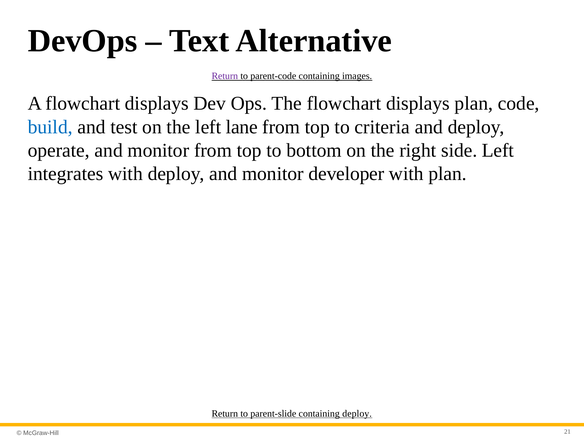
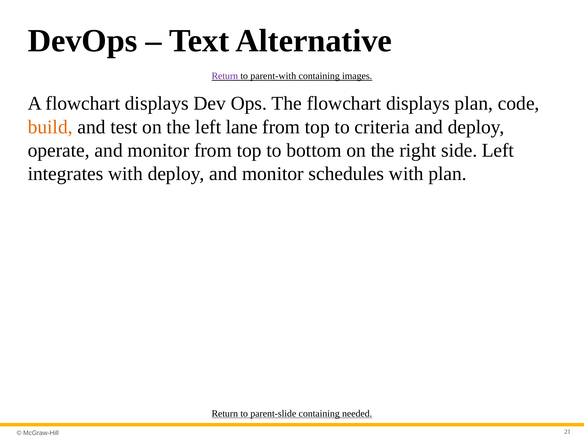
parent-code: parent-code -> parent-with (273, 76)
build colour: blue -> orange (50, 127)
developer: developer -> schedules (346, 174)
containing deploy: deploy -> needed (357, 414)
